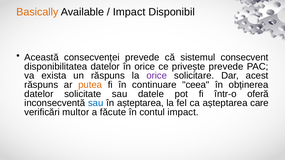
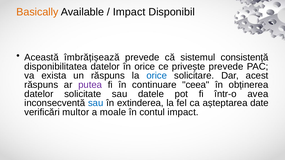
consecvenței: consecvenței -> îmbrățișează (92, 58)
consecvent: consecvent -> consistență (245, 58)
orice colour: purple -> blue (157, 76)
putea colour: orange -> purple (90, 85)
oferă: oferă -> avea (258, 94)
în așteptarea: așteptarea -> extinderea (140, 103)
care: care -> date (259, 103)
făcute: făcute -> moale (113, 112)
